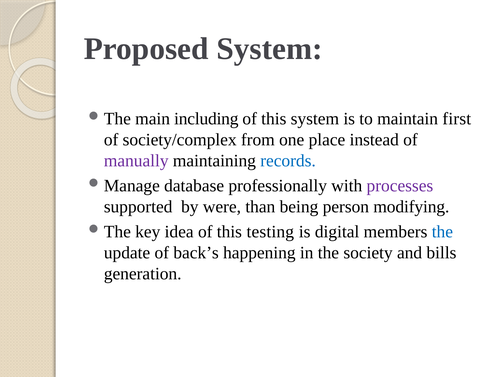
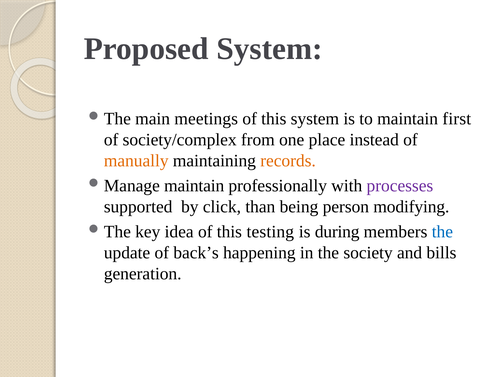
including: including -> meetings (206, 119)
manually colour: purple -> orange (136, 161)
records colour: blue -> orange (288, 161)
database: database -> maintain (194, 186)
were: were -> click (222, 206)
digital: digital -> during (337, 232)
